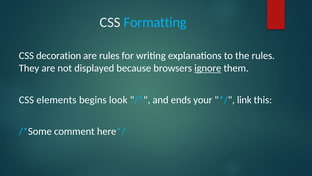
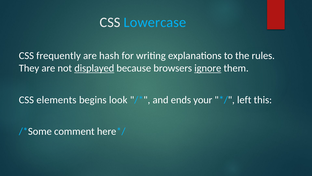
Formatting: Formatting -> Lowercase (155, 22)
decoration: decoration -> frequently (59, 56)
are rules: rules -> hash (109, 56)
displayed underline: none -> present (94, 68)
link: link -> left (244, 100)
